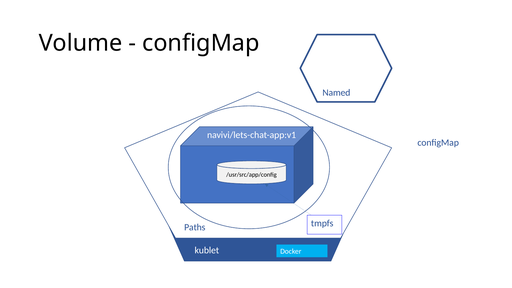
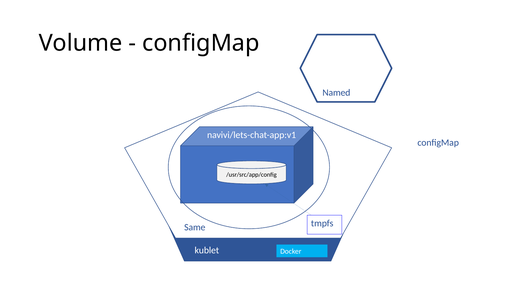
Paths: Paths -> Same (195, 227)
